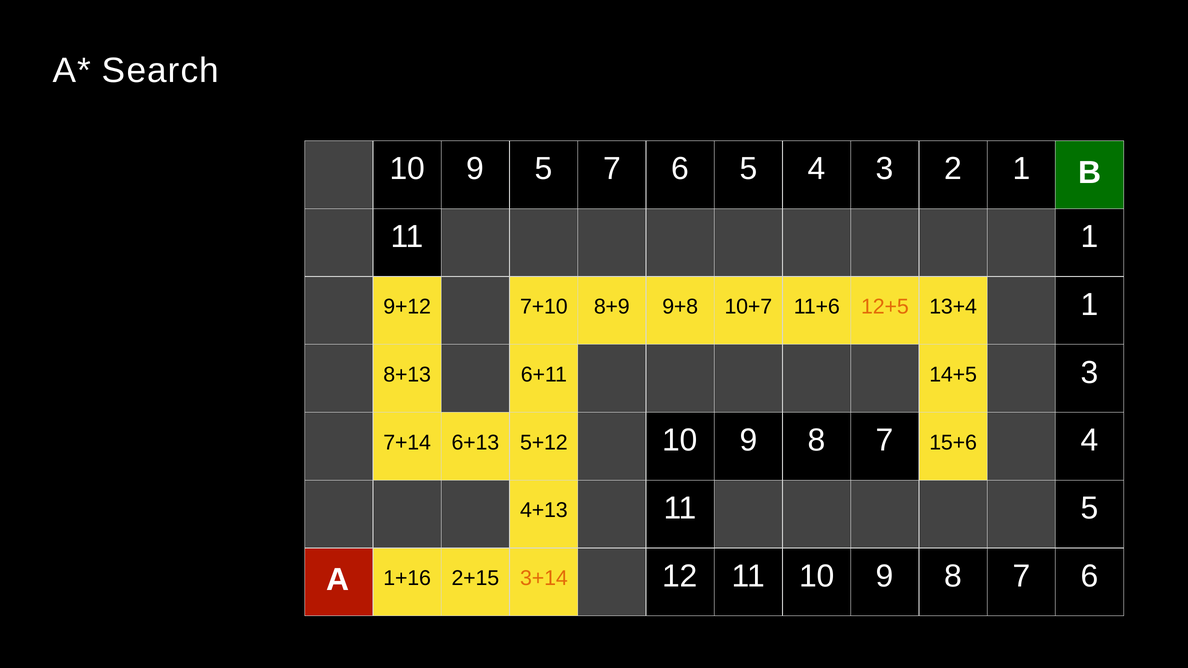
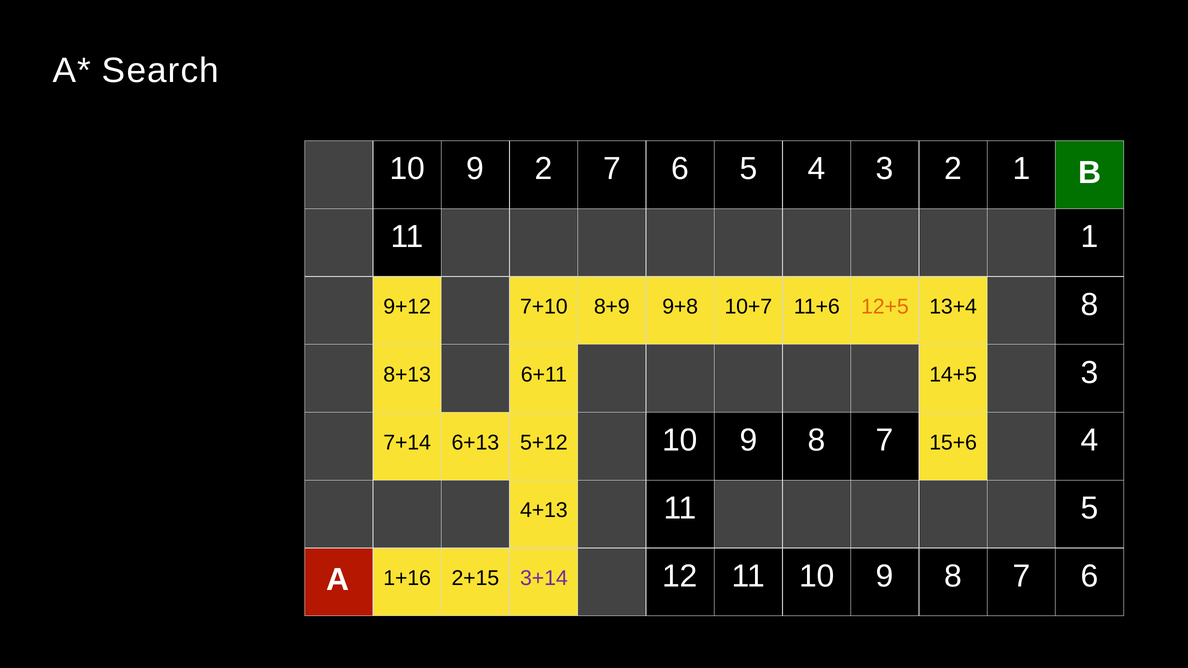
9 5: 5 -> 2 (544, 169)
13+4 1: 1 -> 8 (1090, 305)
3+14 colour: orange -> purple (544, 578)
